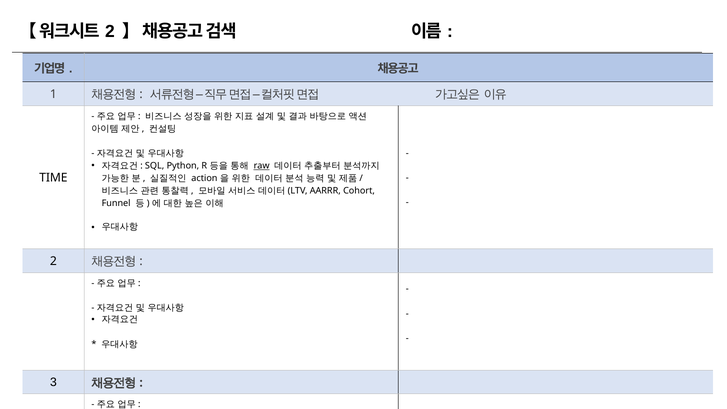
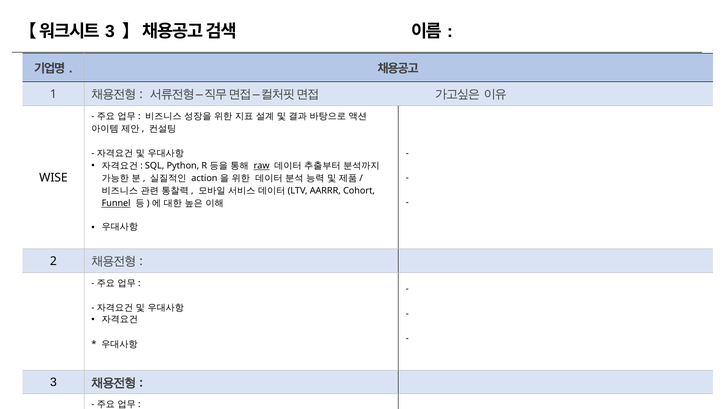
2: 2 -> 3 (110, 31)
TIME: TIME -> WISE (53, 178)
Funnel underline: none -> present (116, 203)
